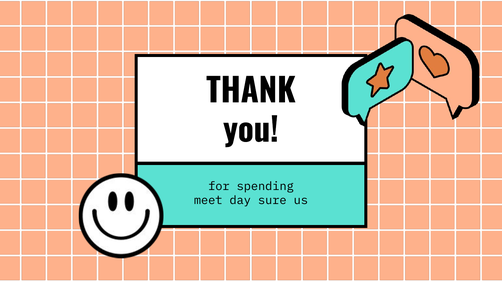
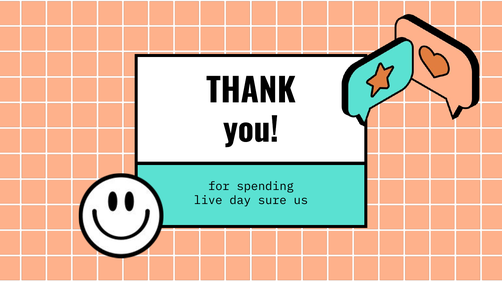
meet: meet -> live (208, 201)
